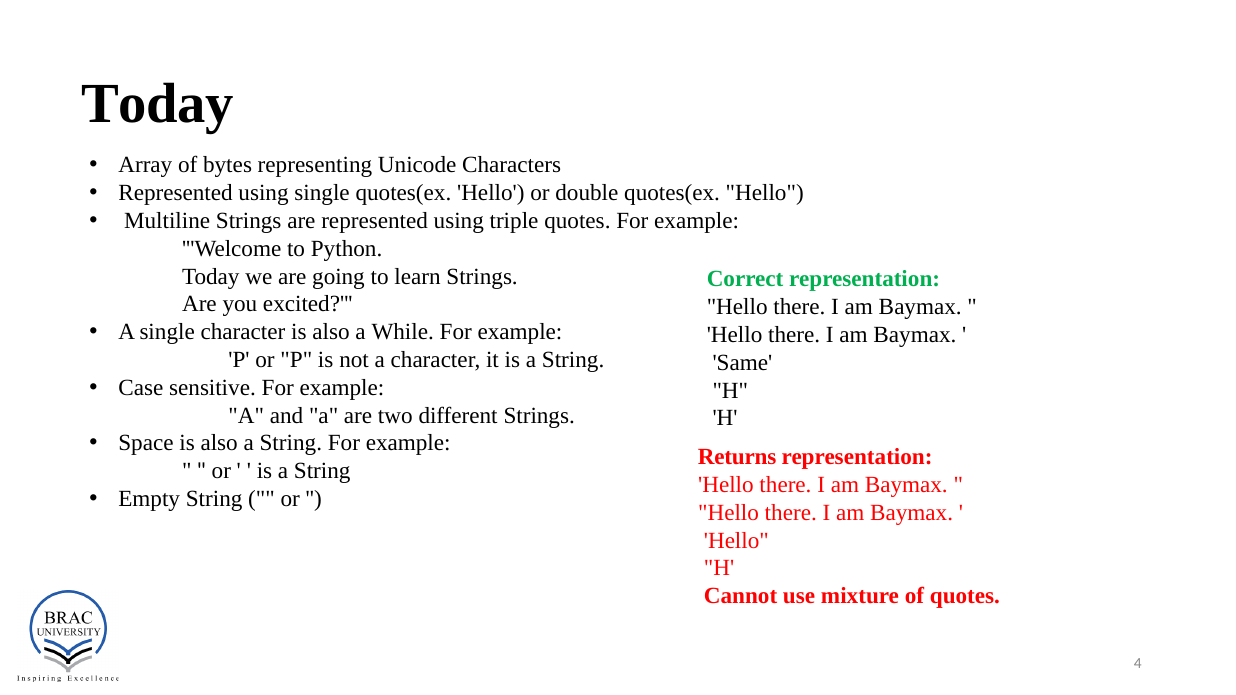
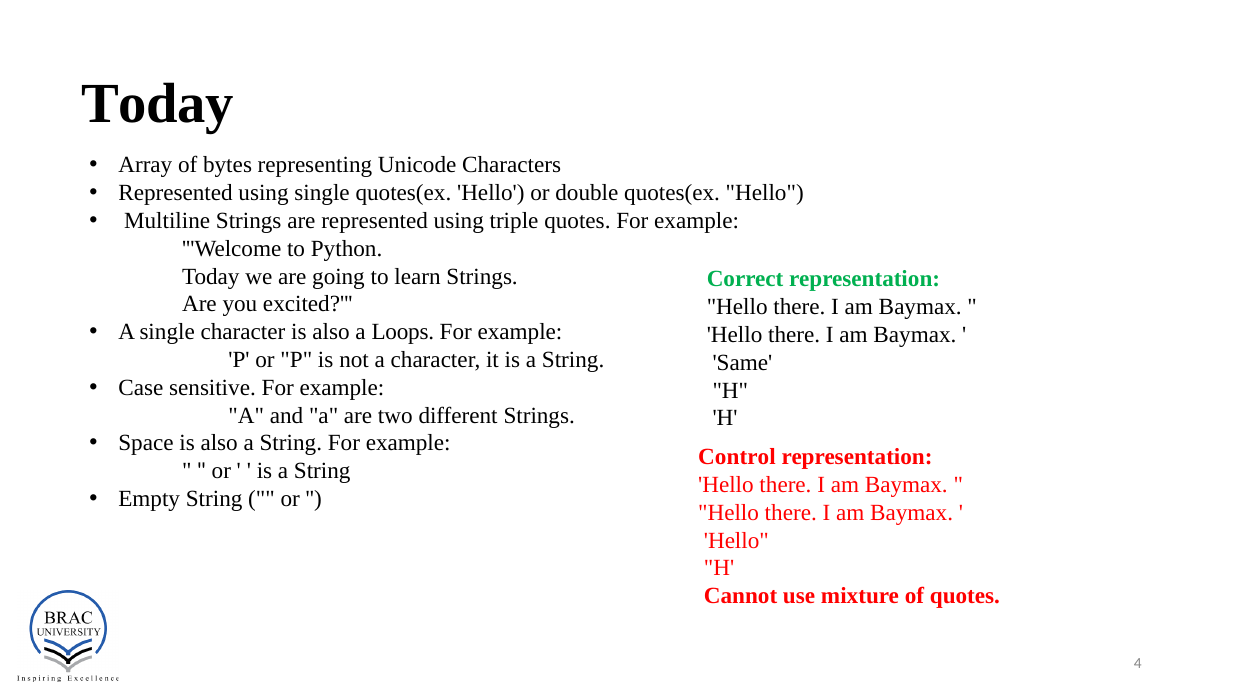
While: While -> Loops (403, 332)
Returns: Returns -> Control (737, 457)
